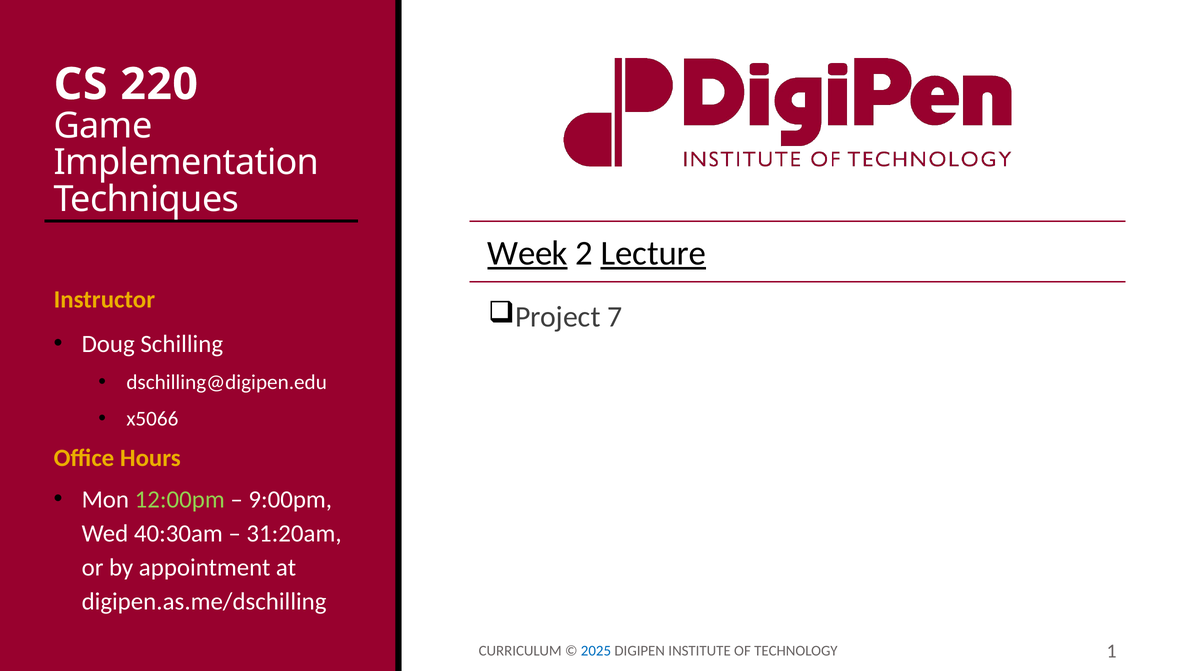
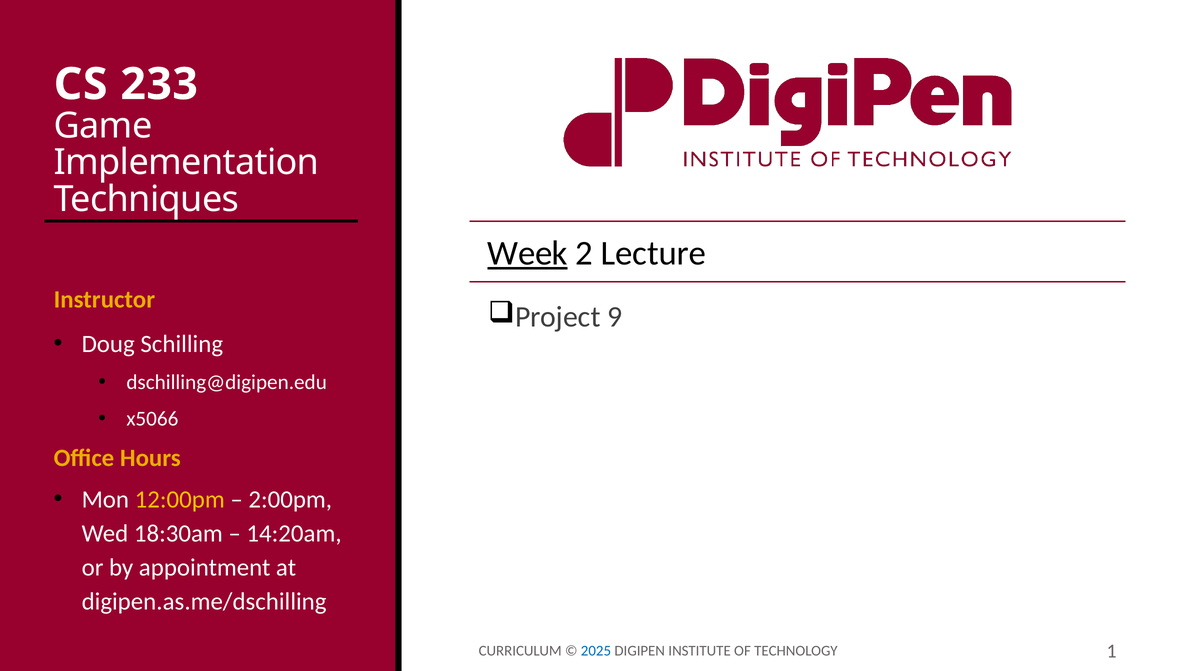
220: 220 -> 233 (159, 84)
Lecture underline: present -> none (653, 253)
7: 7 -> 9 (615, 317)
12:00pm colour: light green -> yellow (180, 500)
9:00pm: 9:00pm -> 2:00pm (290, 500)
40:30am: 40:30am -> 18:30am (178, 534)
31:20am: 31:20am -> 14:20am (294, 534)
